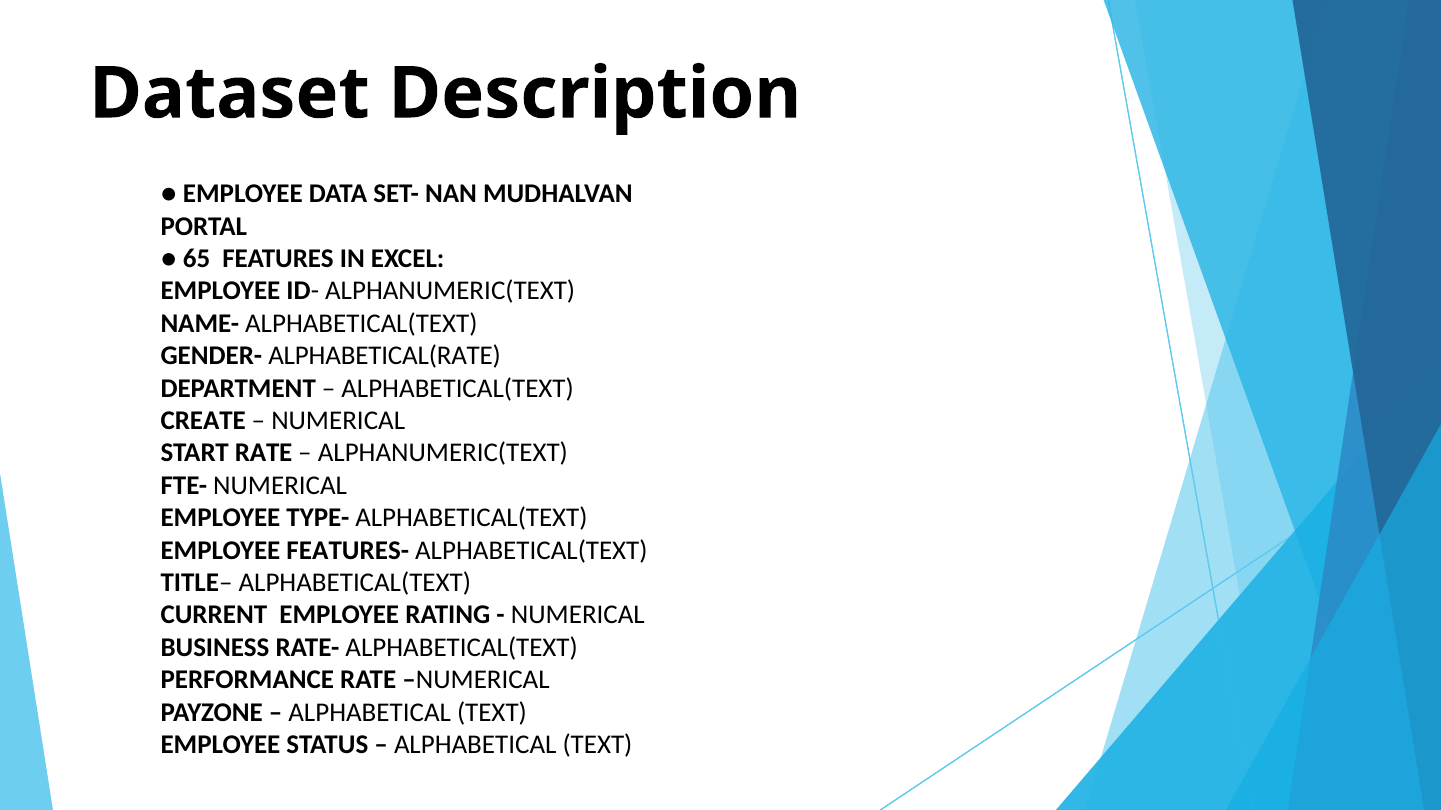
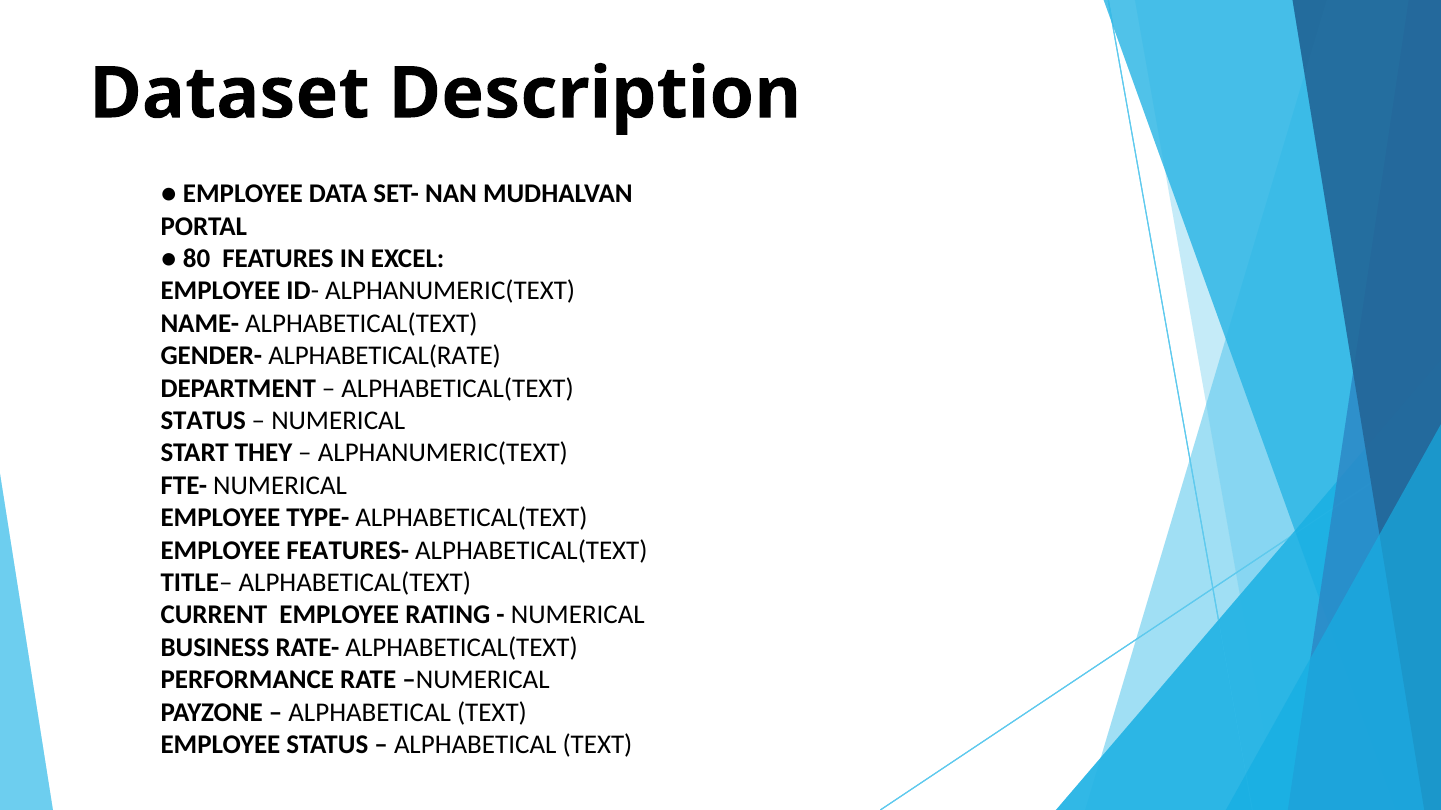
65: 65 -> 80 (197, 259)
CREATE: CREATE -> STATUS (203, 421)
START RATE: RATE -> THEY (264, 453)
